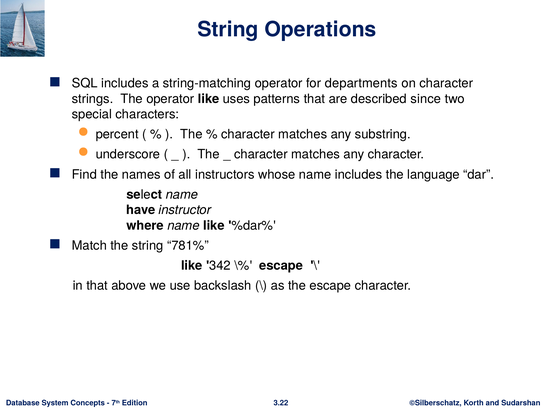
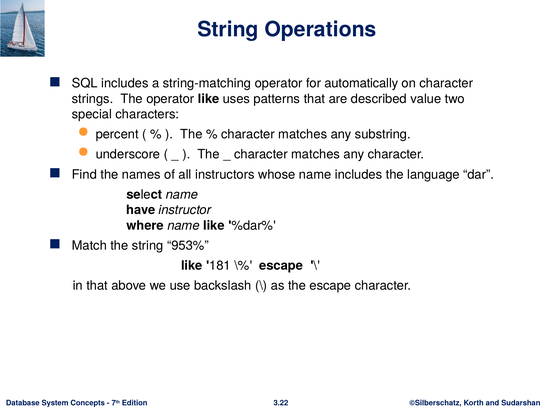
departments: departments -> automatically (361, 83)
since: since -> value (426, 99)
781%: 781% -> 953% (188, 245)
342: 342 -> 181 (220, 265)
